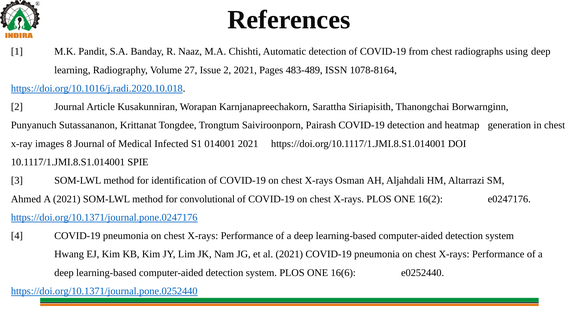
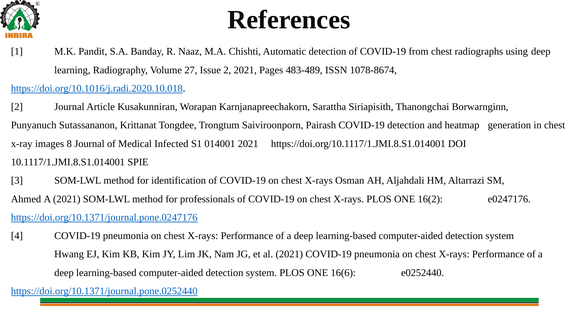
1078-8164: 1078-8164 -> 1078-8674 (373, 70)
convolutional: convolutional -> professionals (207, 199)
